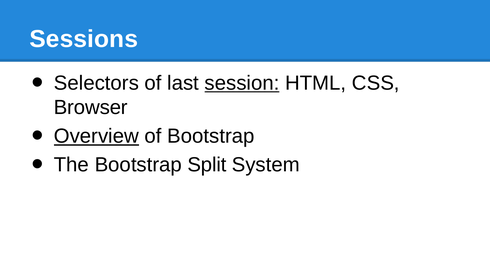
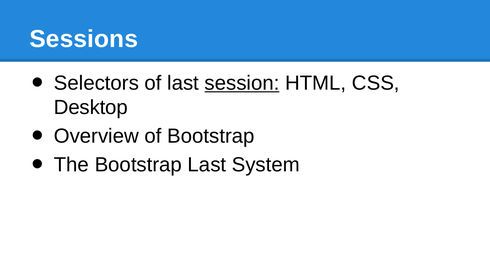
Browser: Browser -> Desktop (91, 107)
Overview underline: present -> none (96, 136)
Bootstrap Split: Split -> Last (207, 165)
